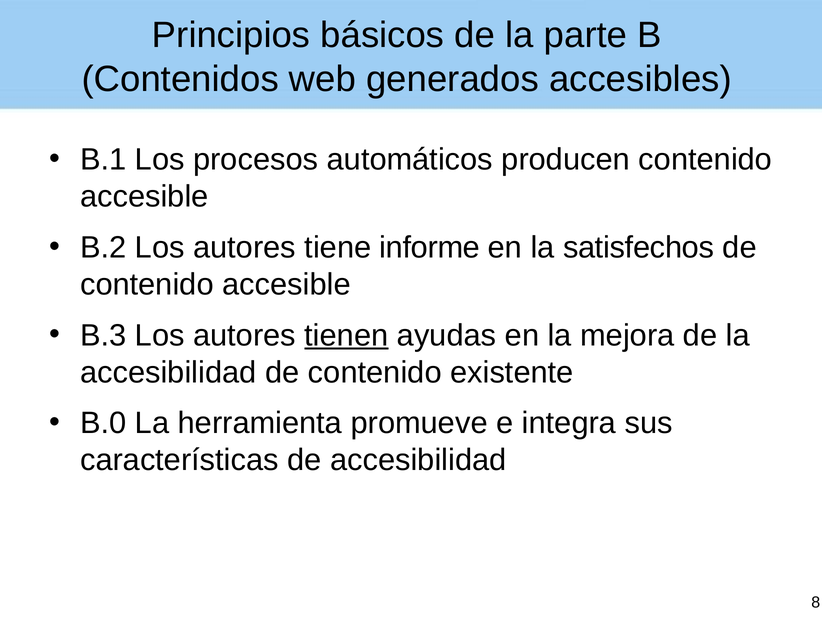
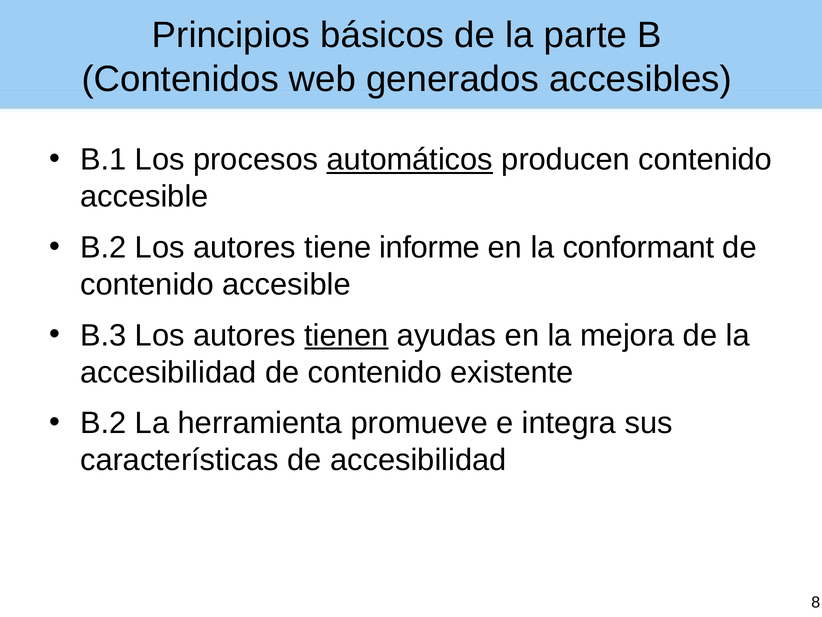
automáticos underline: none -> present (410, 160)
satisfechos: satisfechos -> conformant (639, 247)
B.0: B.0 -> B.2 (103, 423)
